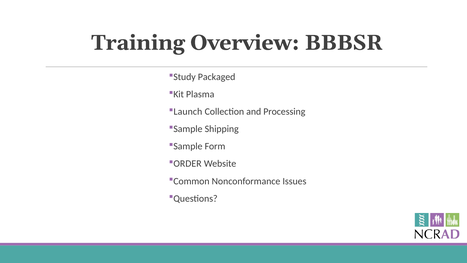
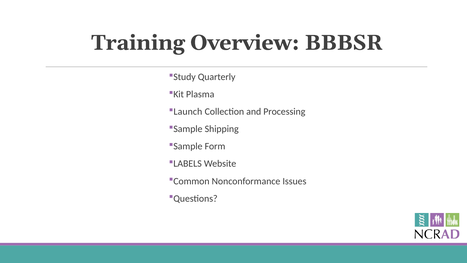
Packaged: Packaged -> Quarterly (217, 77)
ORDER: ORDER -> LABELS (188, 164)
